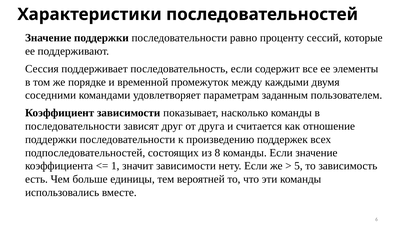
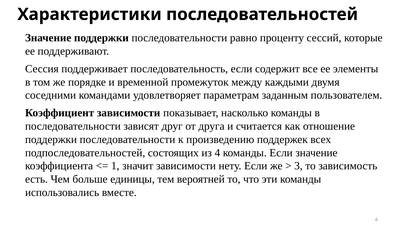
8: 8 -> 4 (217, 153)
5: 5 -> 3 (298, 166)
